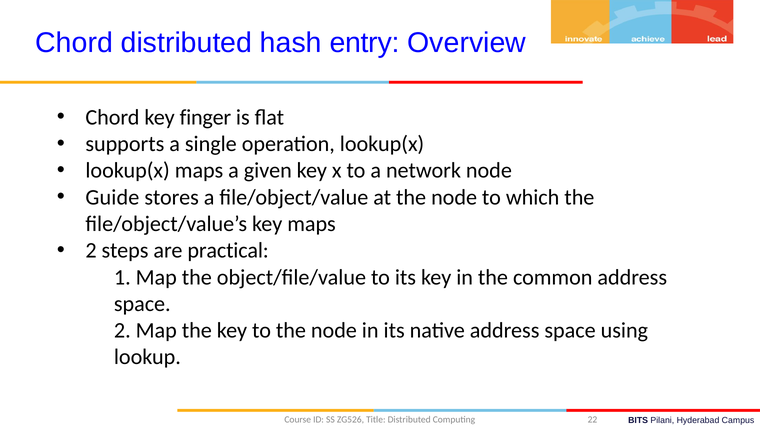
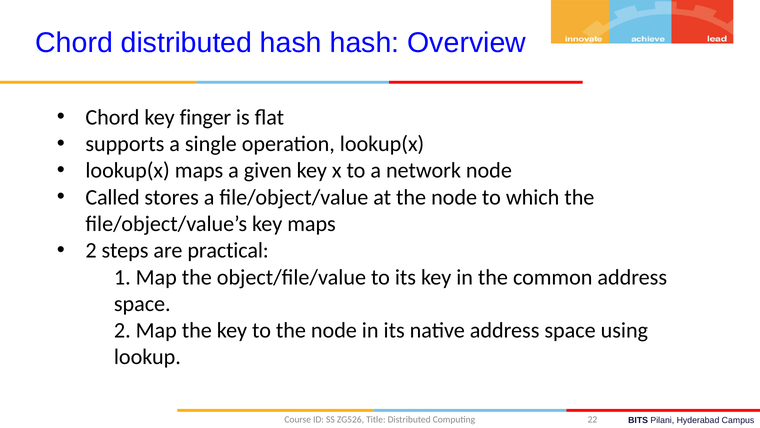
hash entry: entry -> hash (364, 43)
Guide: Guide -> Called (113, 197)
